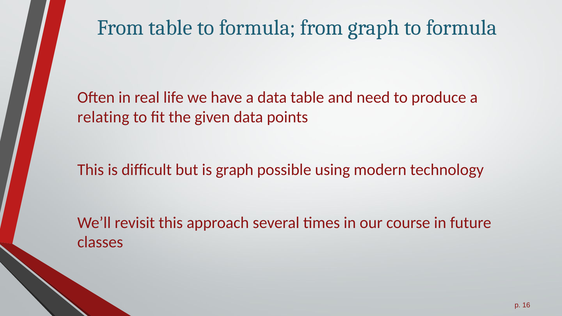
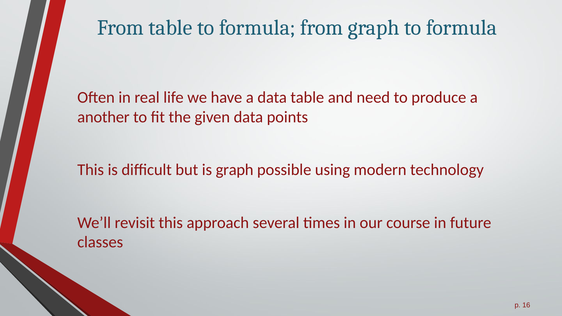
relating: relating -> another (103, 117)
